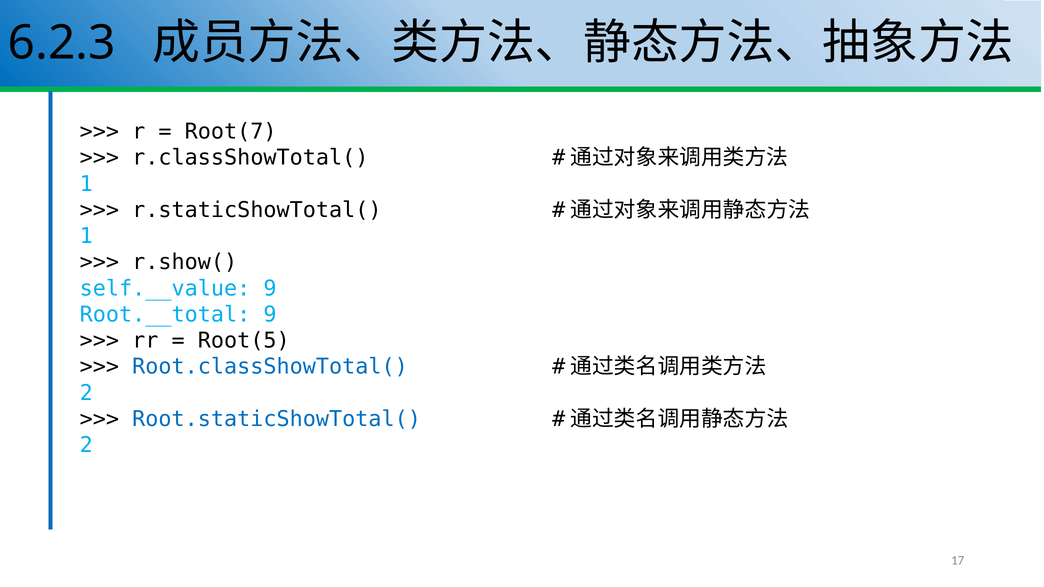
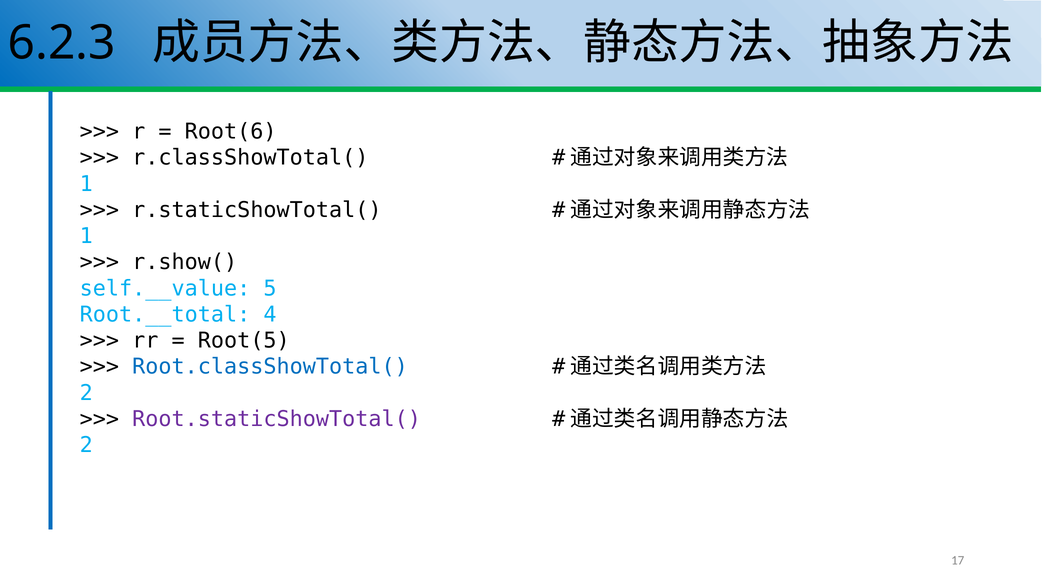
Root(7: Root(7 -> Root(6 (231, 132)
self.__value 9: 9 -> 5 (270, 289)
Root.__total 9: 9 -> 4 (270, 315)
Root.staticShowTotal( colour: blue -> purple (277, 419)
